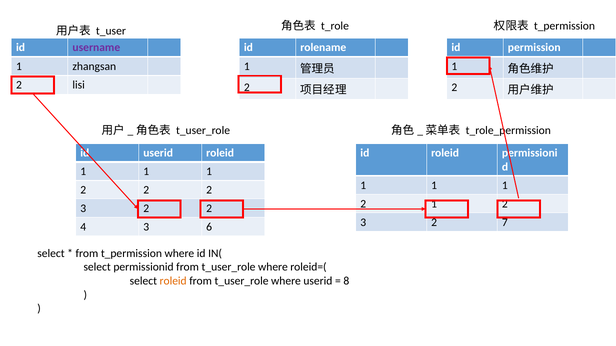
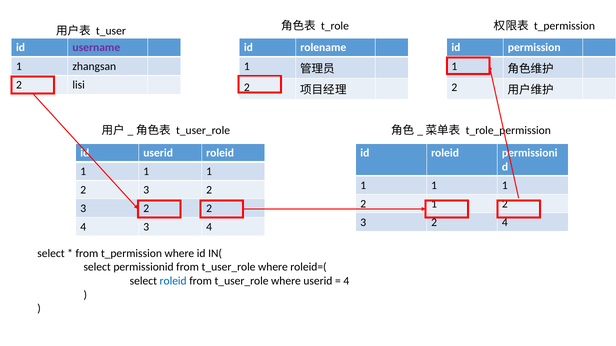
2: 2 -> 3 (146, 190)
3 2 7: 7 -> 4 (505, 223)
3 6: 6 -> 4 (209, 227)
roleid colour: orange -> blue (173, 281)
8: 8 -> 4 (346, 281)
